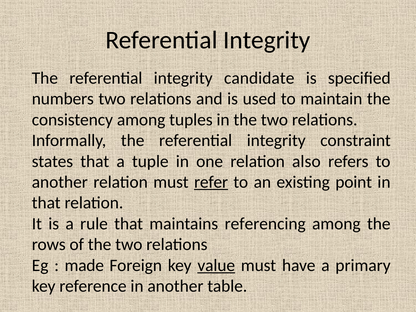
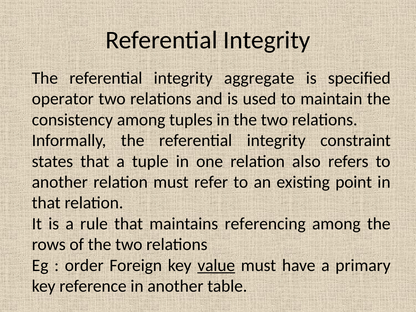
candidate: candidate -> aggregate (259, 78)
numbers: numbers -> operator (63, 99)
refer underline: present -> none (211, 182)
made: made -> order (84, 265)
